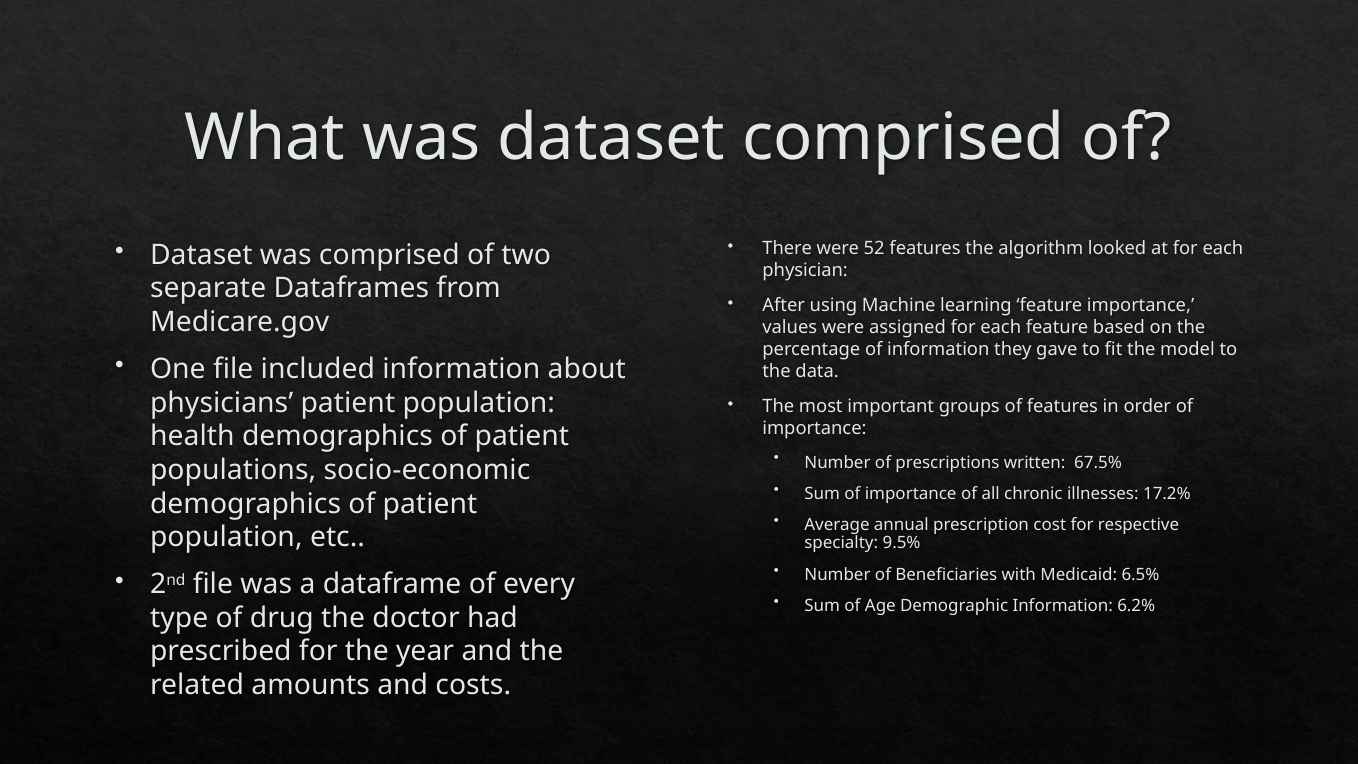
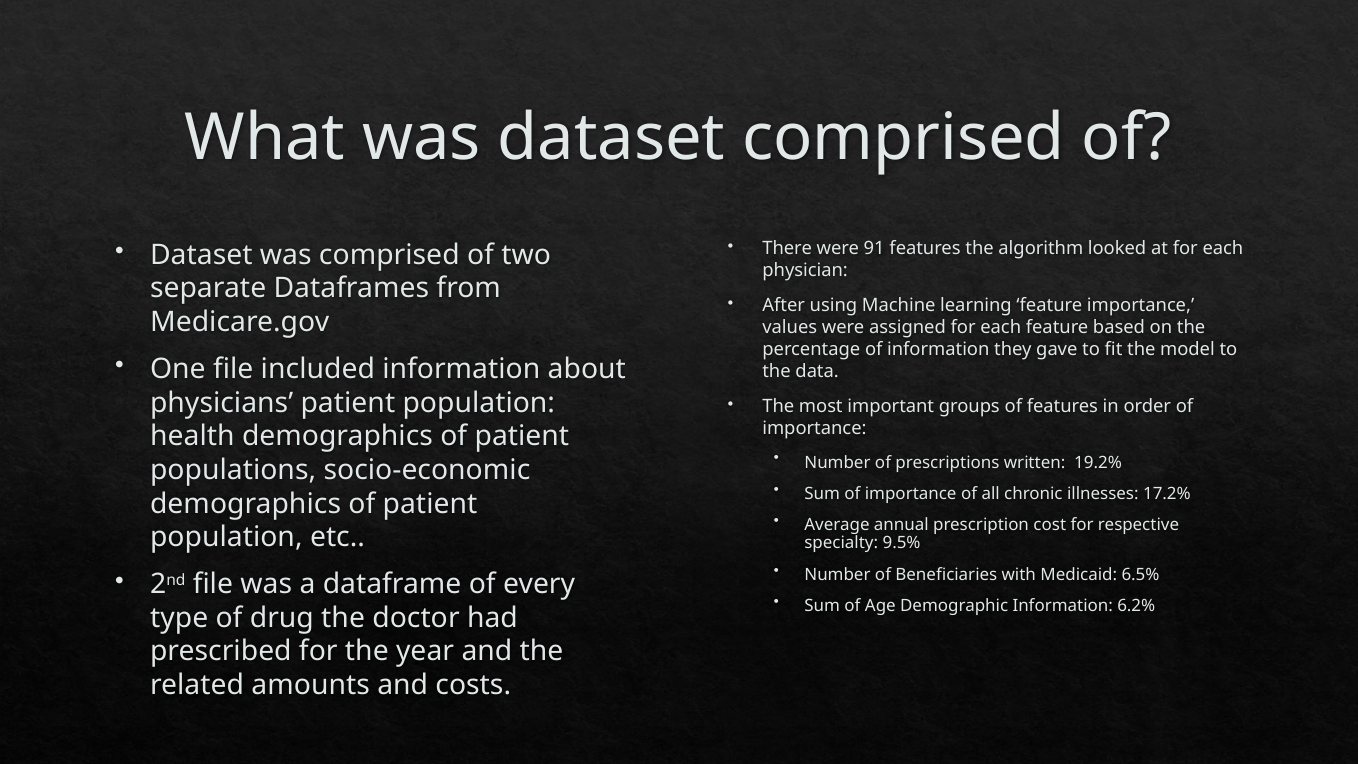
52: 52 -> 91 (874, 248)
67.5%: 67.5% -> 19.2% (1098, 462)
